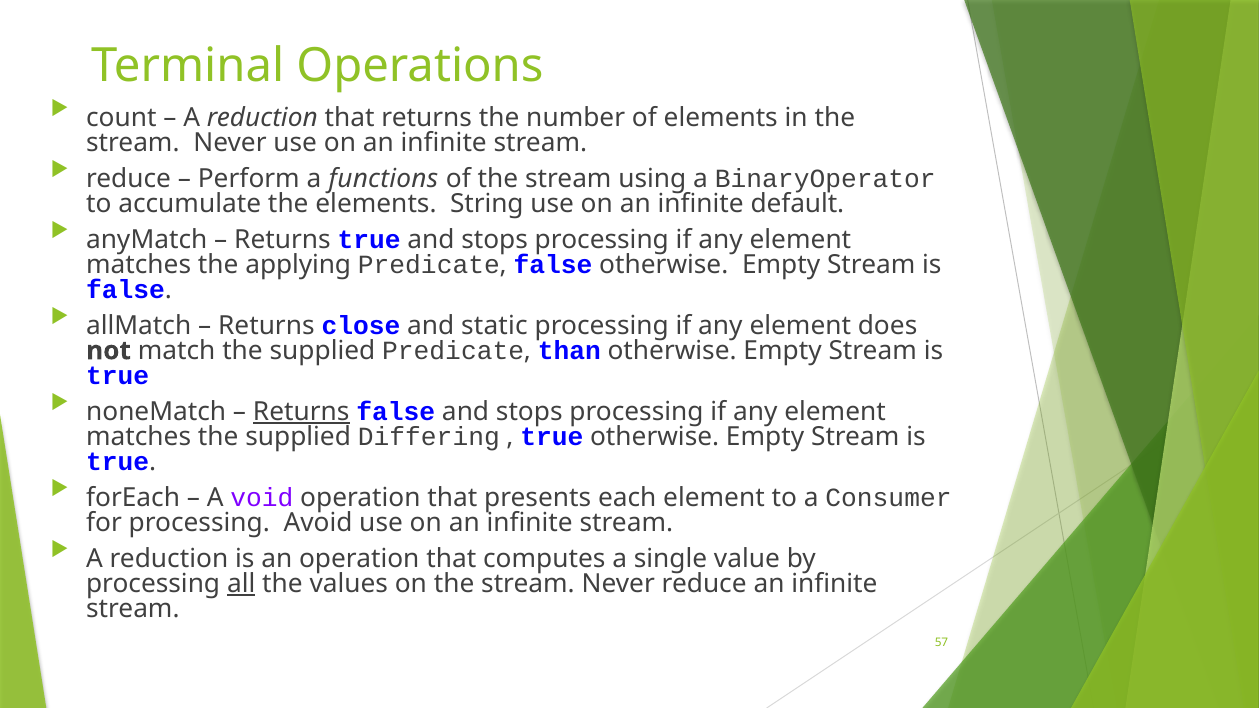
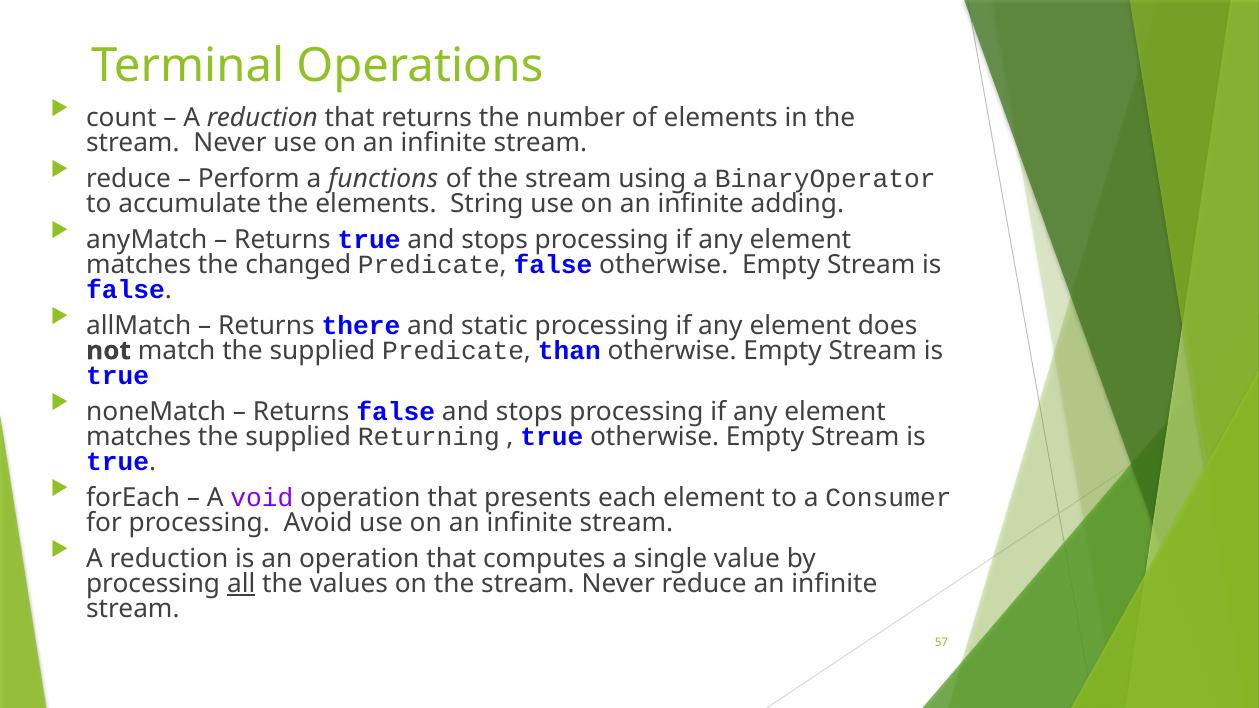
default: default -> adding (797, 204)
applying: applying -> changed (298, 265)
close: close -> there (361, 326)
Returns underline: present -> none (301, 412)
Differing: Differing -> Returning (429, 437)
